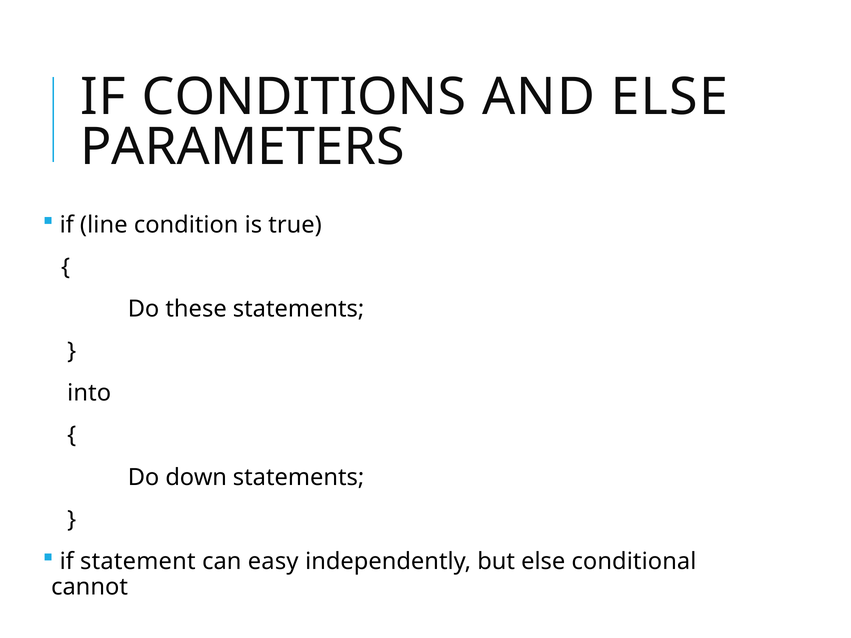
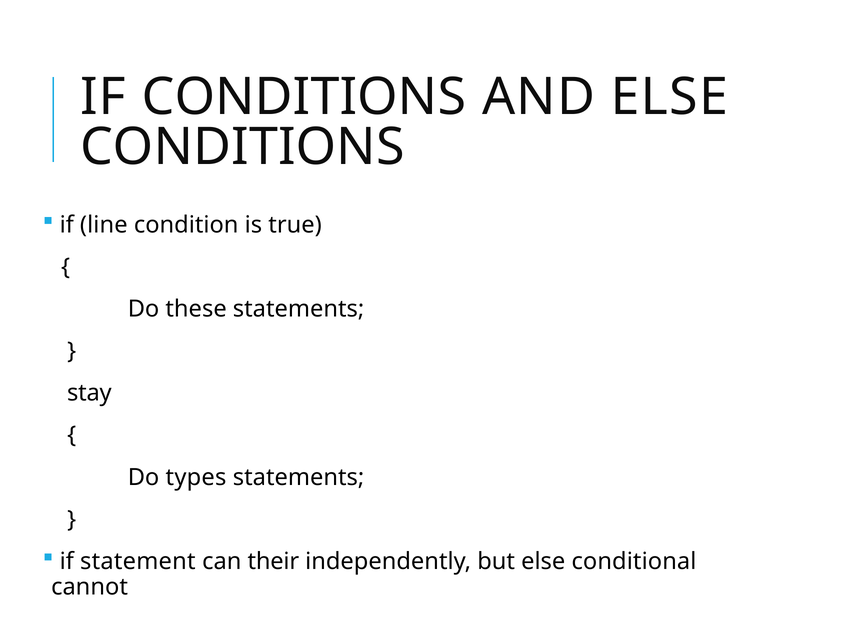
PARAMETERS: PARAMETERS -> CONDITIONS (242, 147)
into: into -> stay (89, 393)
down: down -> types (196, 477)
easy: easy -> their (273, 562)
